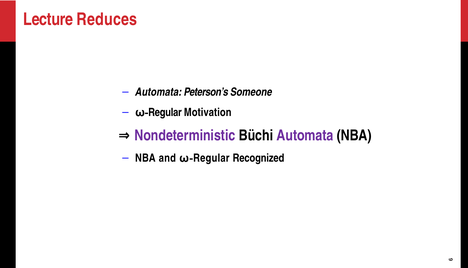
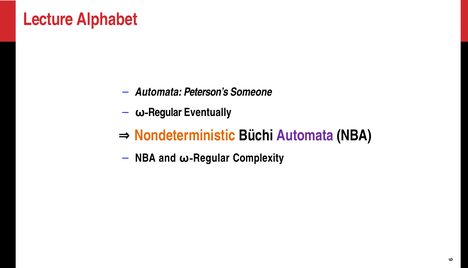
Reduces: Reduces -> Alphabet (107, 19)
Motivation: Motivation -> Eventually (208, 112)
Nondeterministic colour: purple -> orange (185, 135)
Recognized: Recognized -> Complexity (258, 158)
